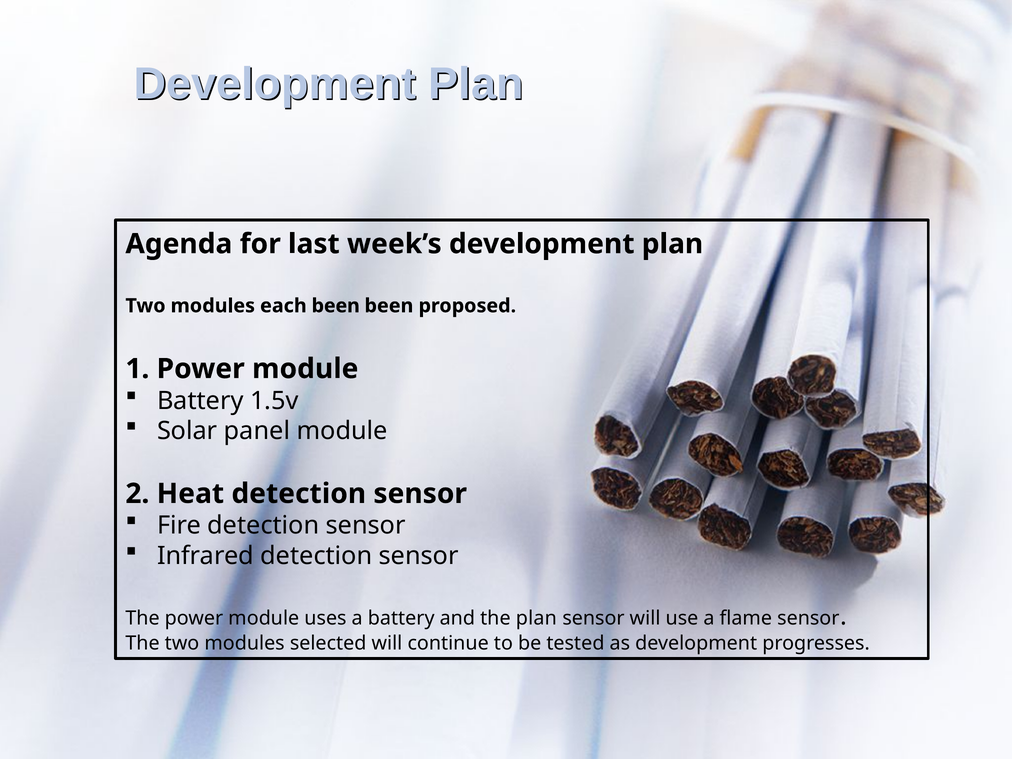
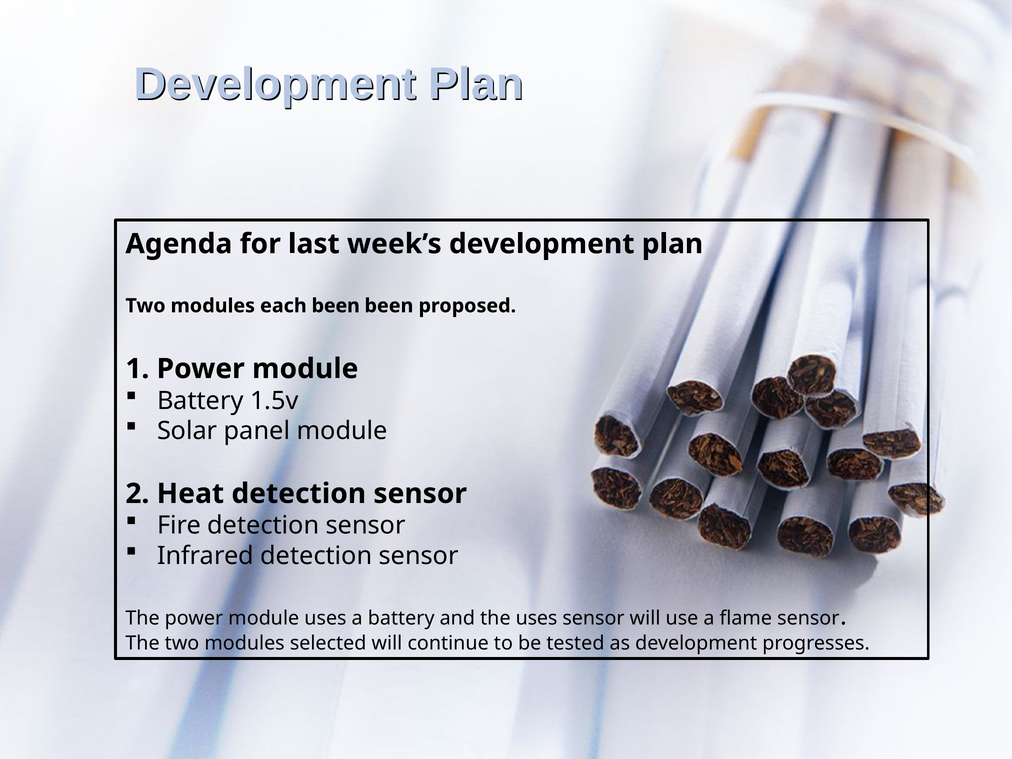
the plan: plan -> uses (537, 618)
